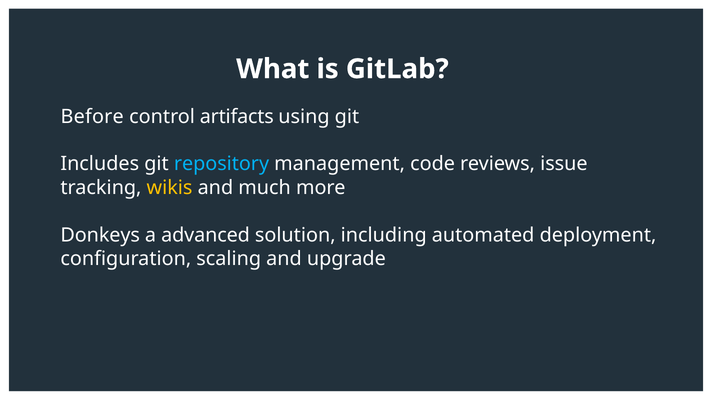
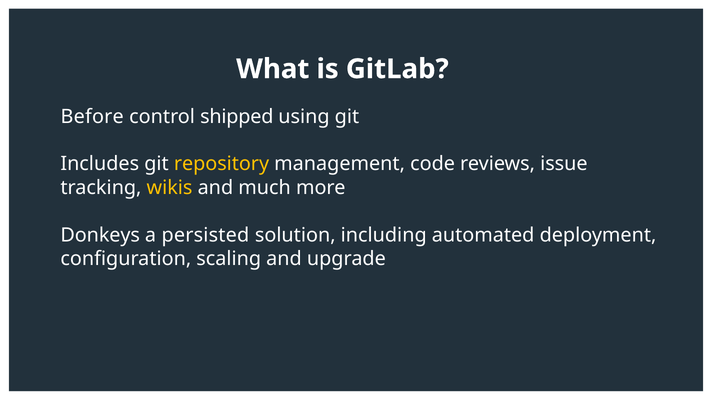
artifacts: artifacts -> shipped (237, 117)
repository colour: light blue -> yellow (222, 164)
advanced: advanced -> persisted (205, 235)
